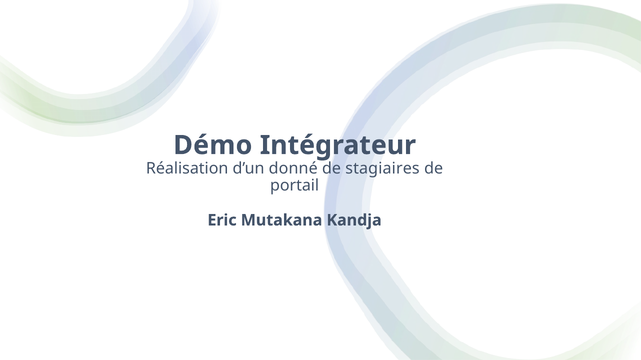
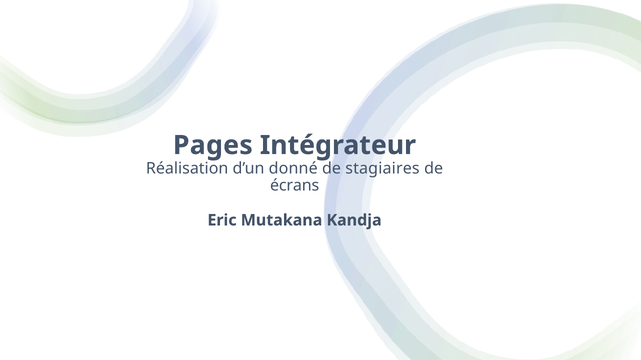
Démo: Démo -> Pages (213, 145)
portail: portail -> écrans (295, 186)
